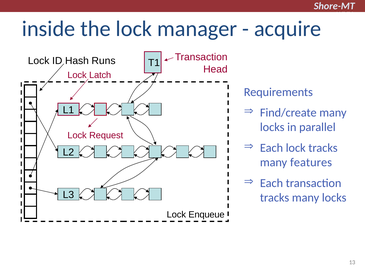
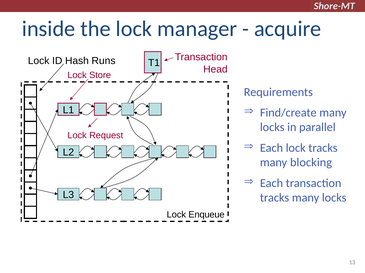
Latch: Latch -> Store (100, 75)
features: features -> blocking (311, 163)
